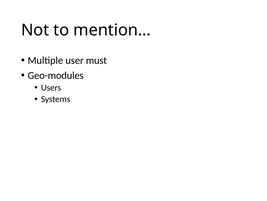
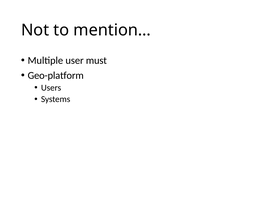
Geo-modules: Geo-modules -> Geo-platform (56, 75)
